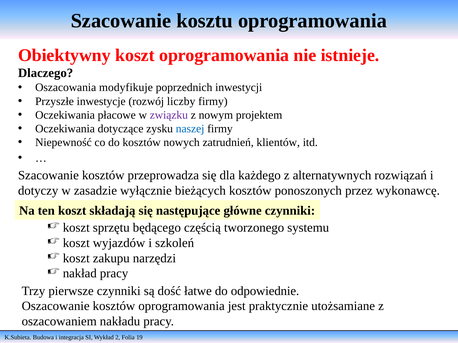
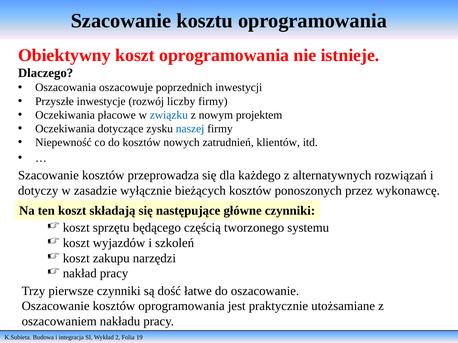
modyfikuje: modyfikuje -> oszacowuje (126, 88)
związku colour: purple -> blue (169, 115)
do odpowiednie: odpowiednie -> oszacowanie (265, 291)
